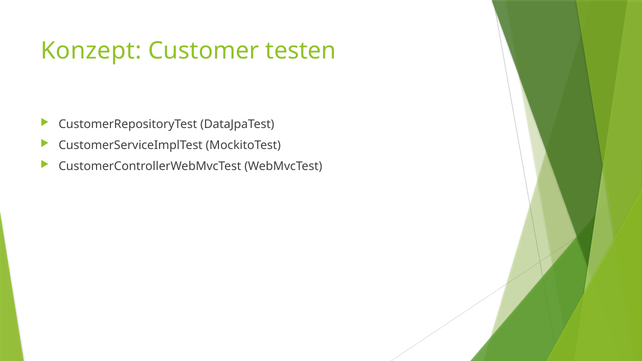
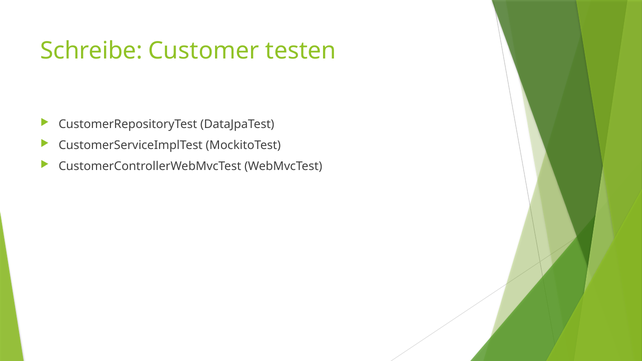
Konzept: Konzept -> Schreibe (91, 51)
